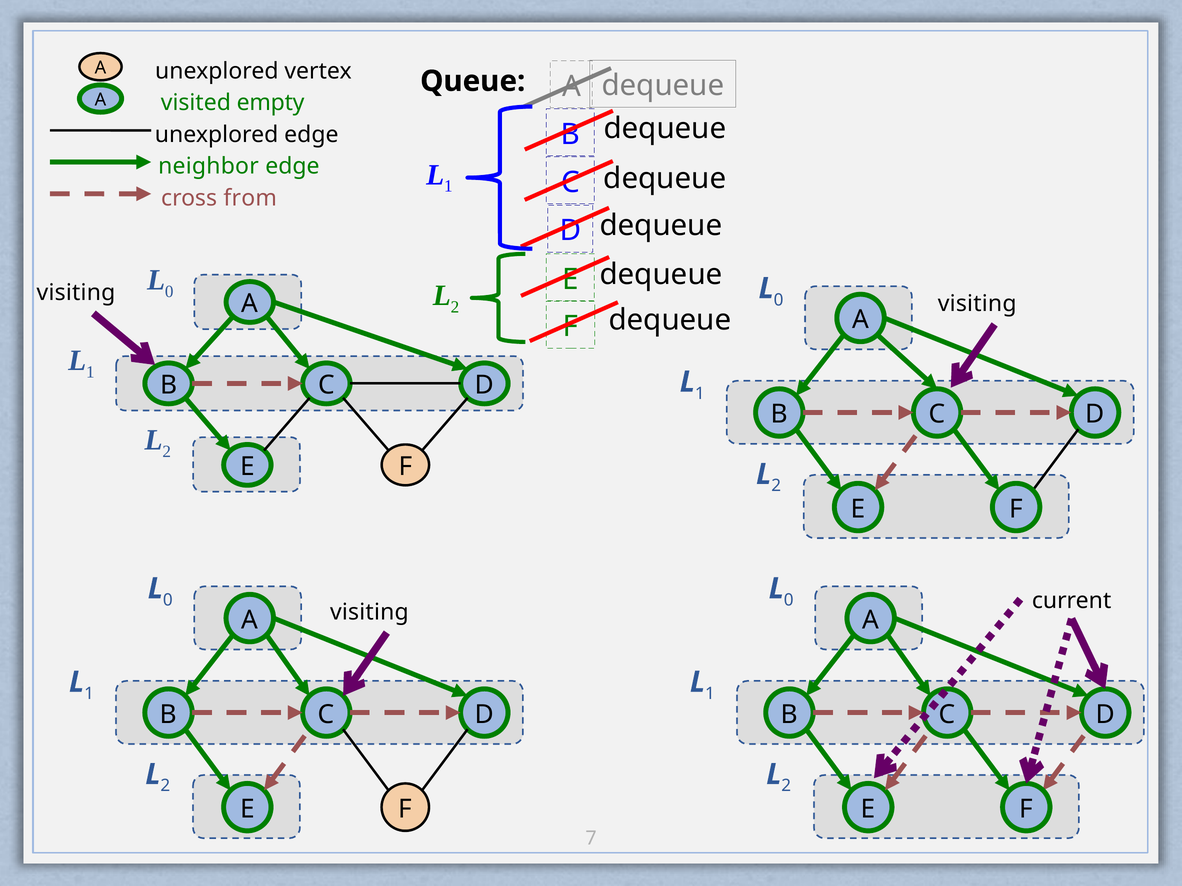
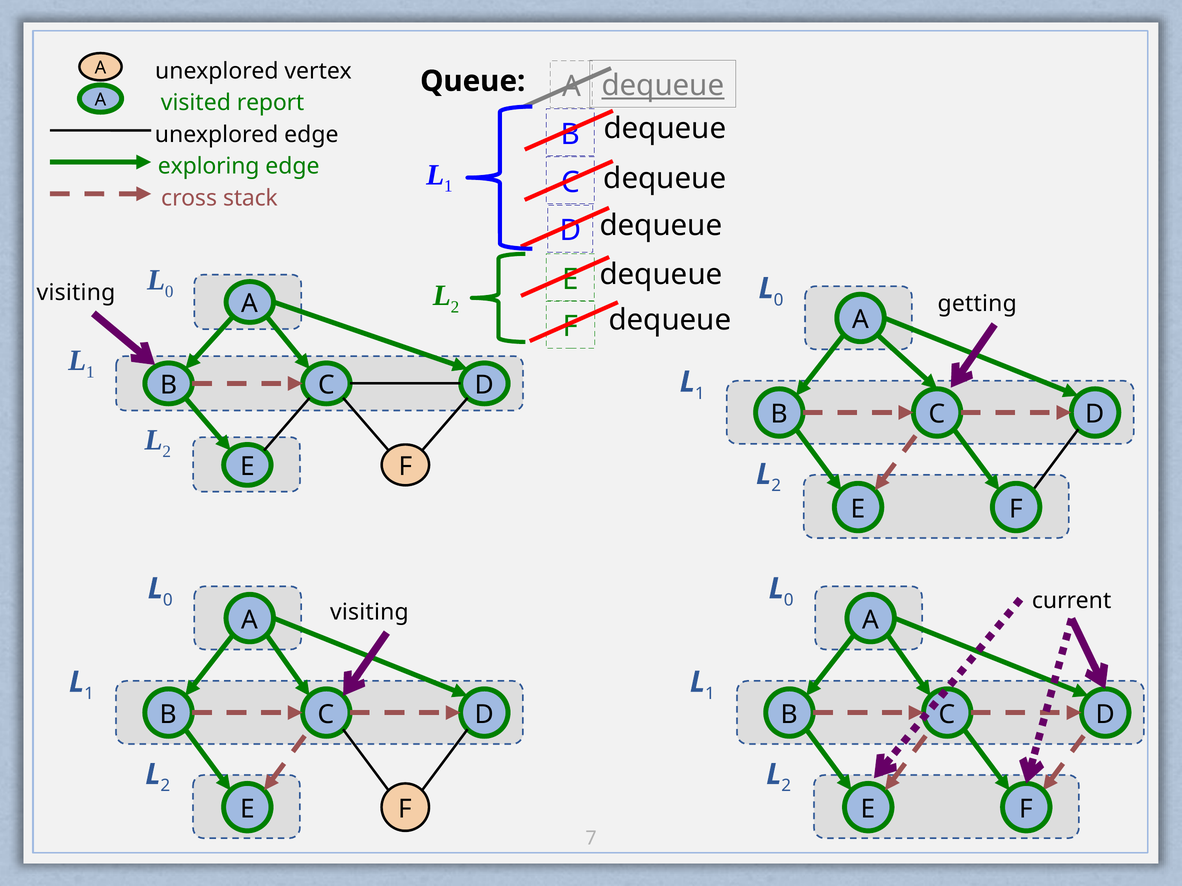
dequeue underline: none -> present (663, 86)
empty: empty -> report (271, 103)
neighbor: neighbor -> exploring (209, 166)
from: from -> stack (250, 198)
visiting: visiting -> getting (977, 304)
